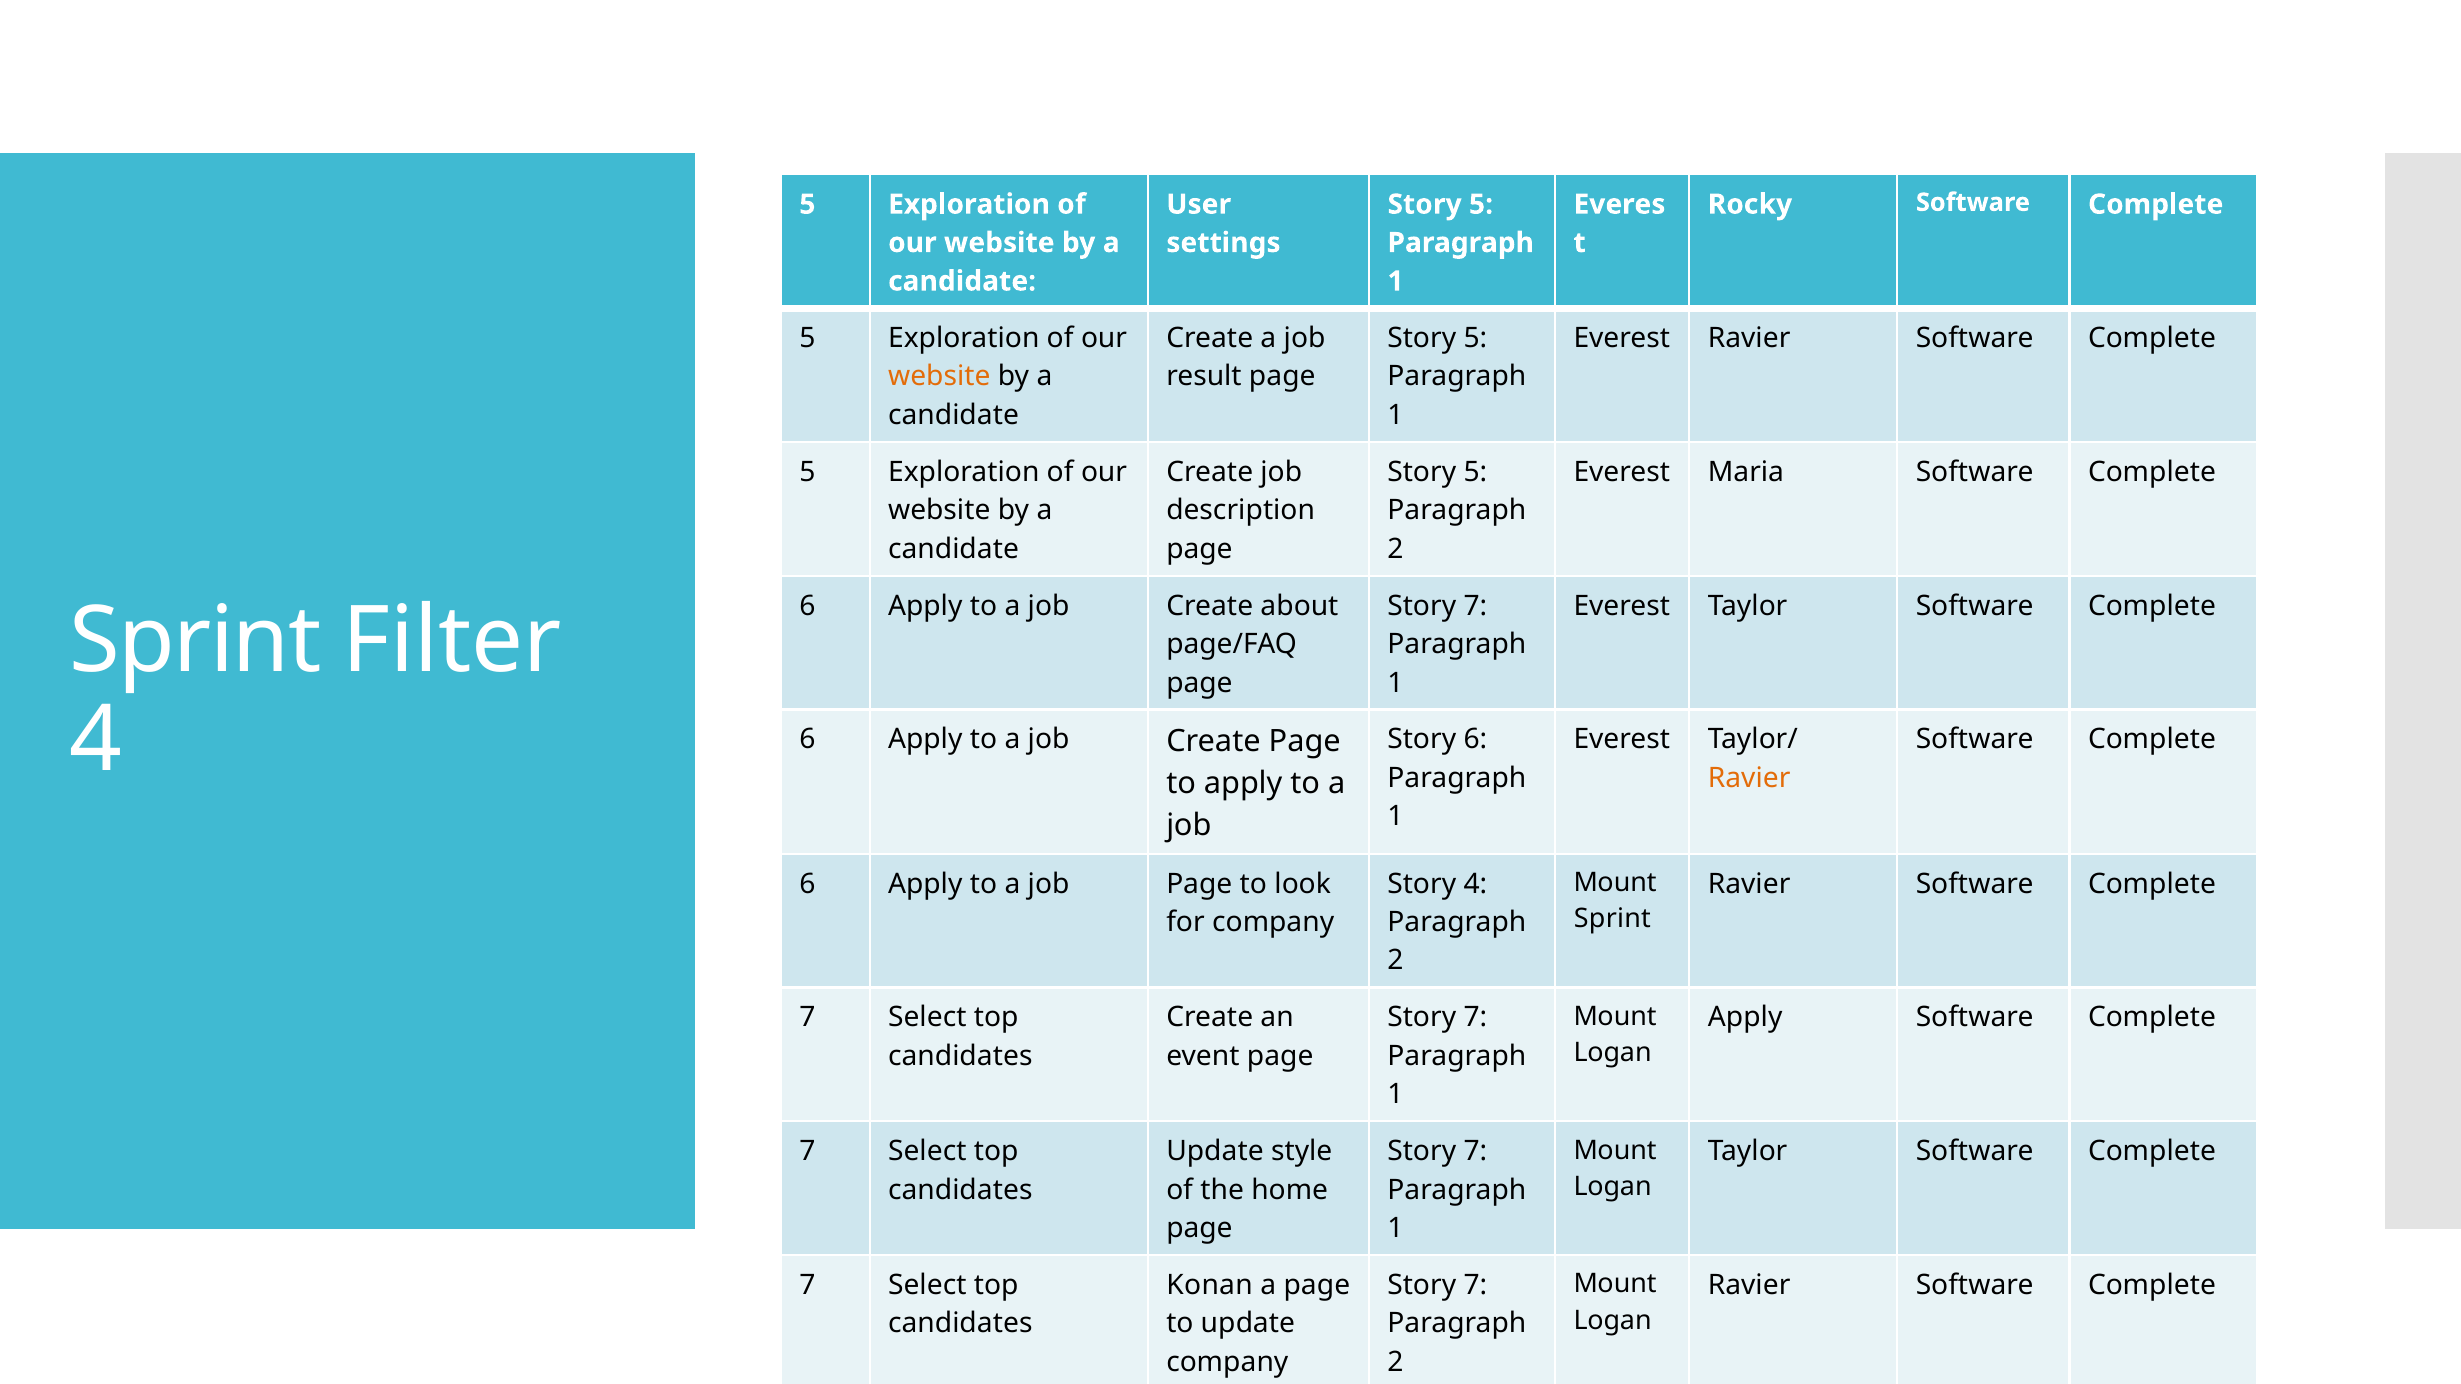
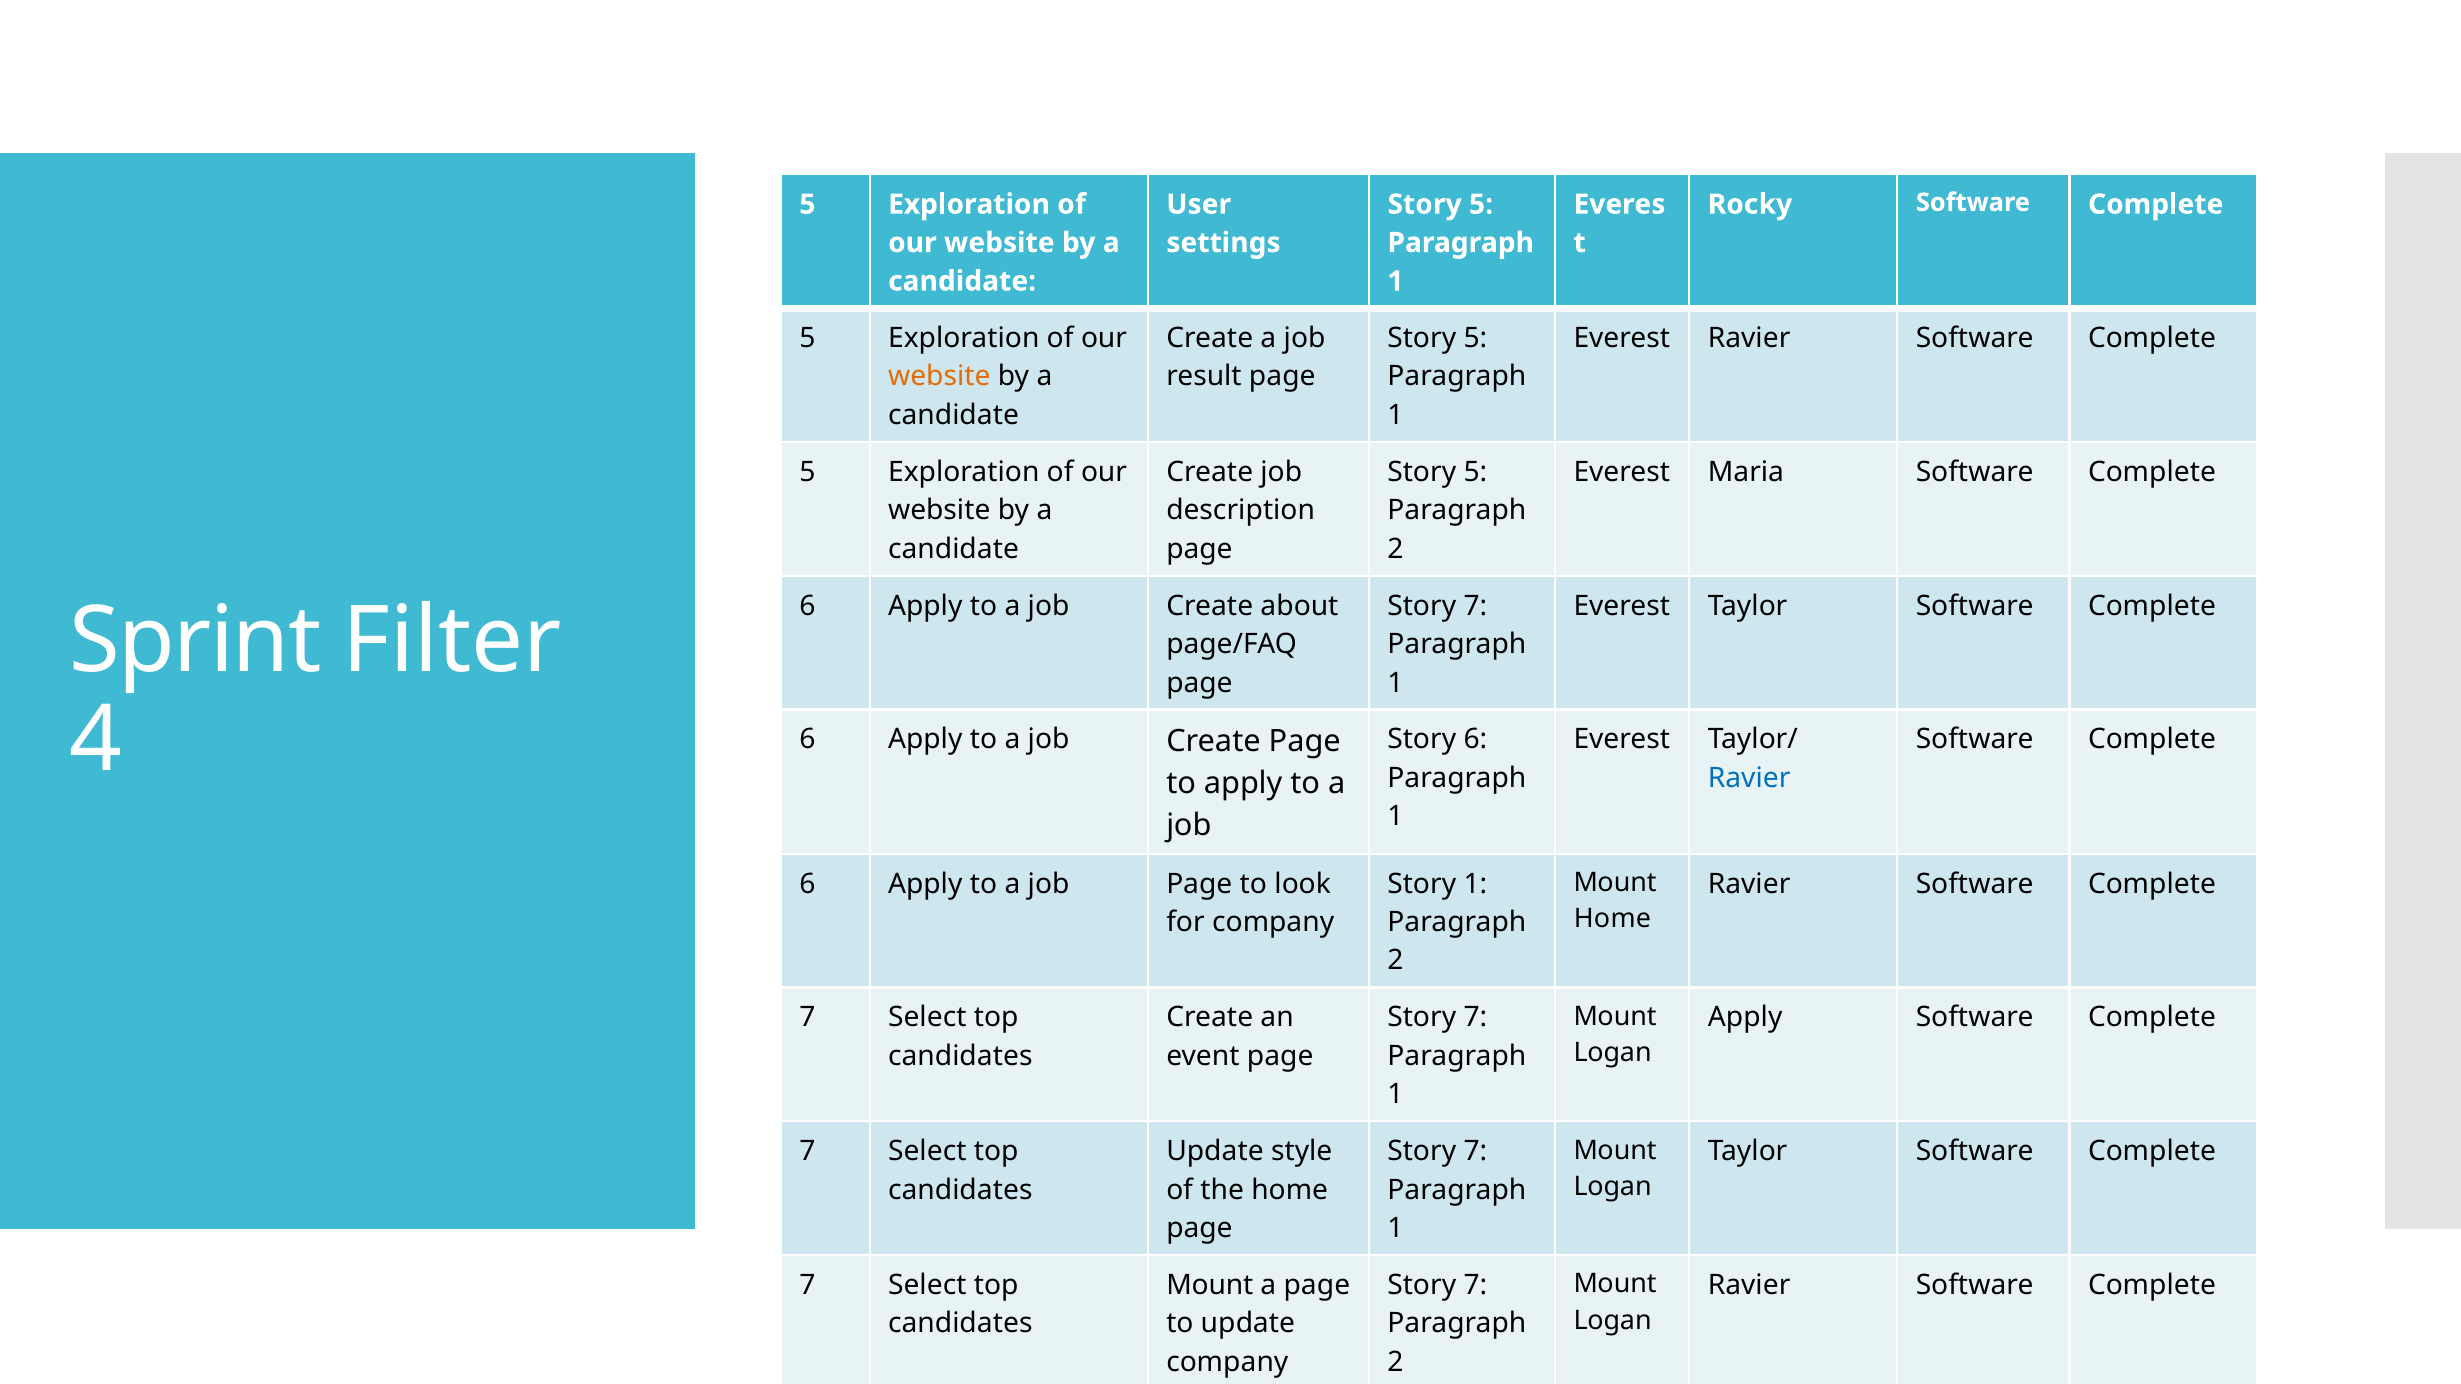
Ravier colour: orange -> blue (1749, 778)
Story 4: 4 -> 1 (1475, 884)
Sprint: Sprint -> Home (1612, 919)
Konan: Konan -> Mount (1210, 1285)
